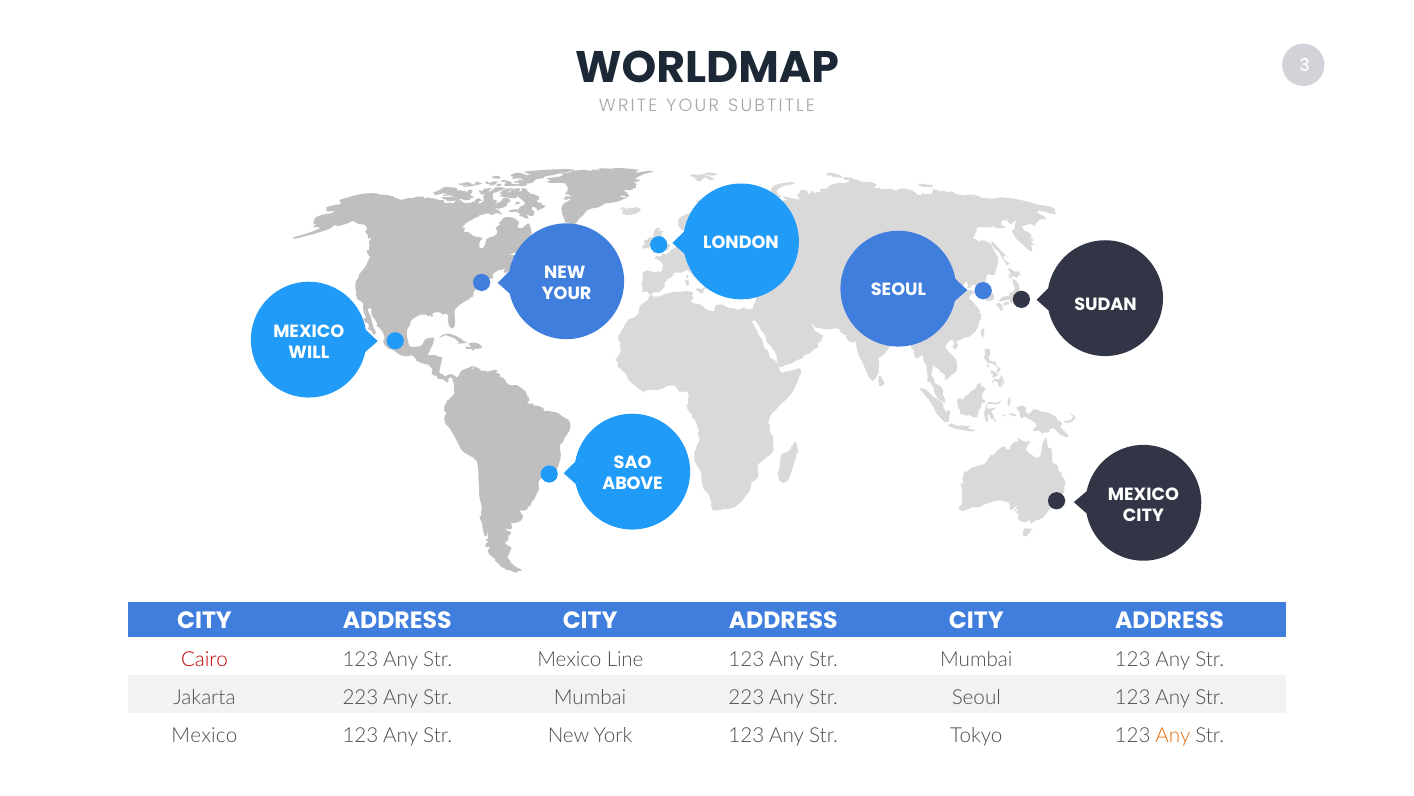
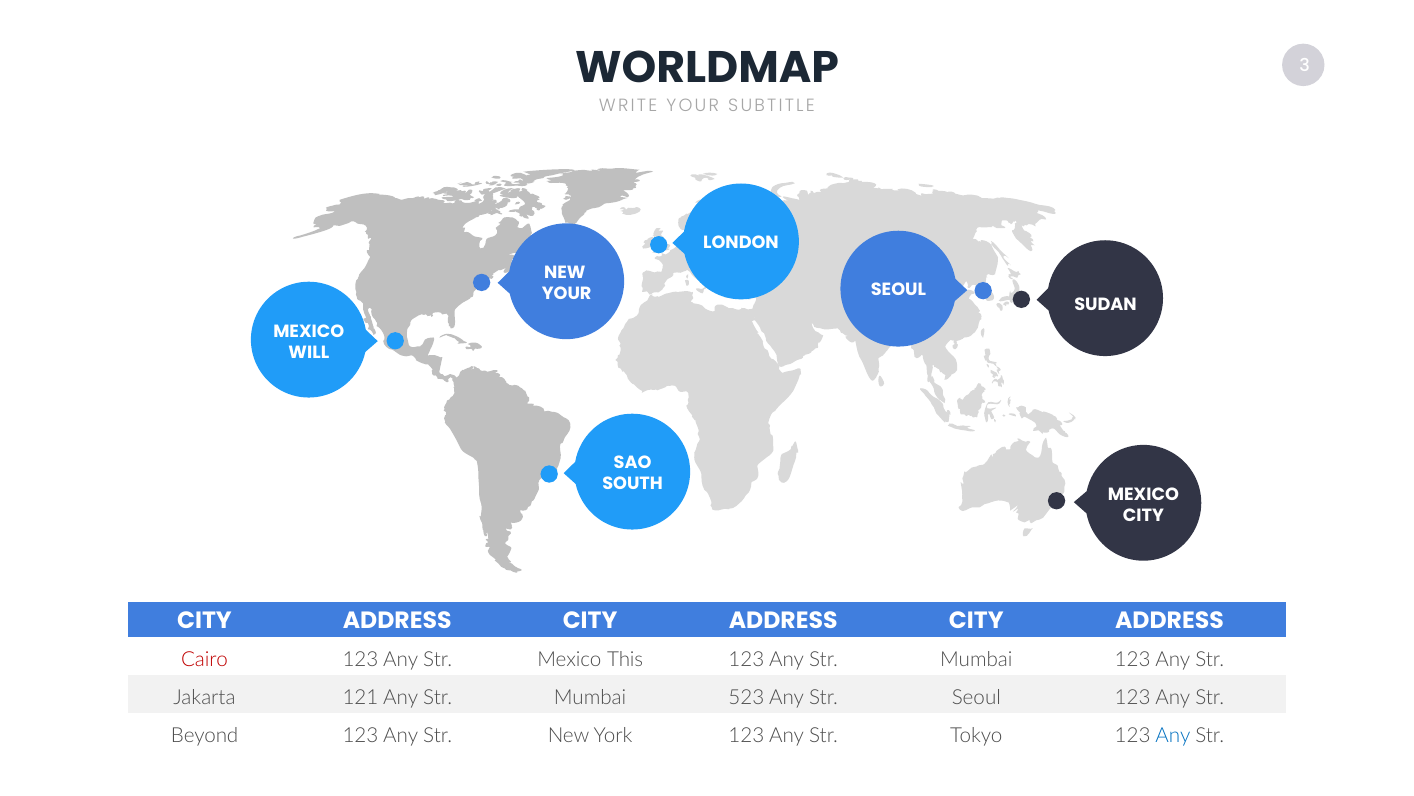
ABOVE: ABOVE -> SOUTH (633, 483)
Line: Line -> This (625, 659)
Jakarta 223: 223 -> 121 (360, 697)
Mumbai 223: 223 -> 523 (746, 697)
Mexico: Mexico -> Beyond (205, 735)
Any colour: orange -> blue (1173, 735)
